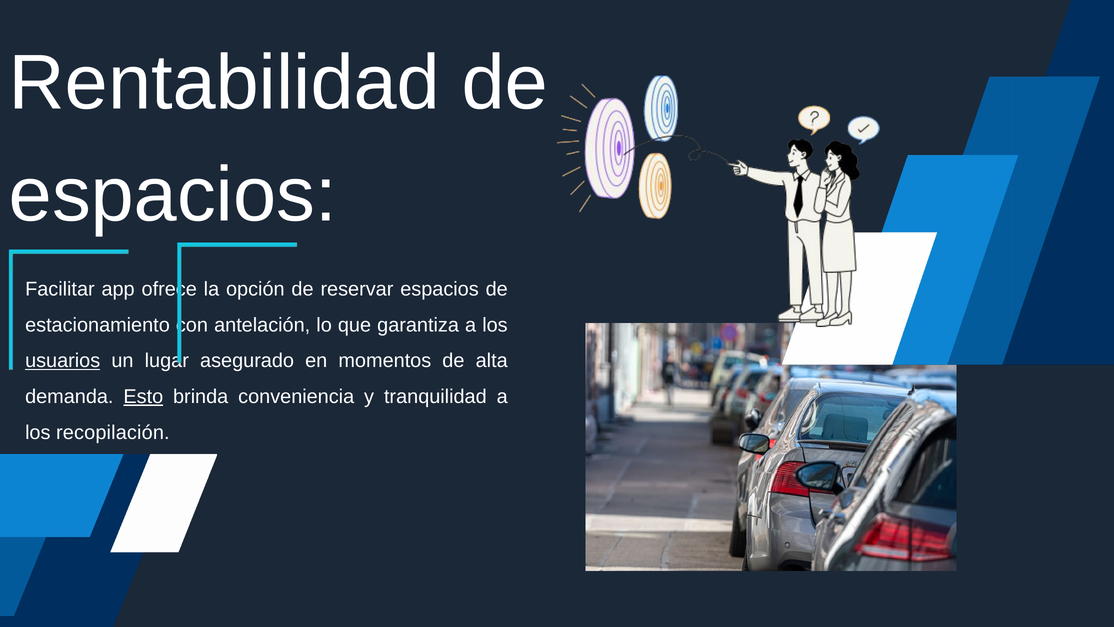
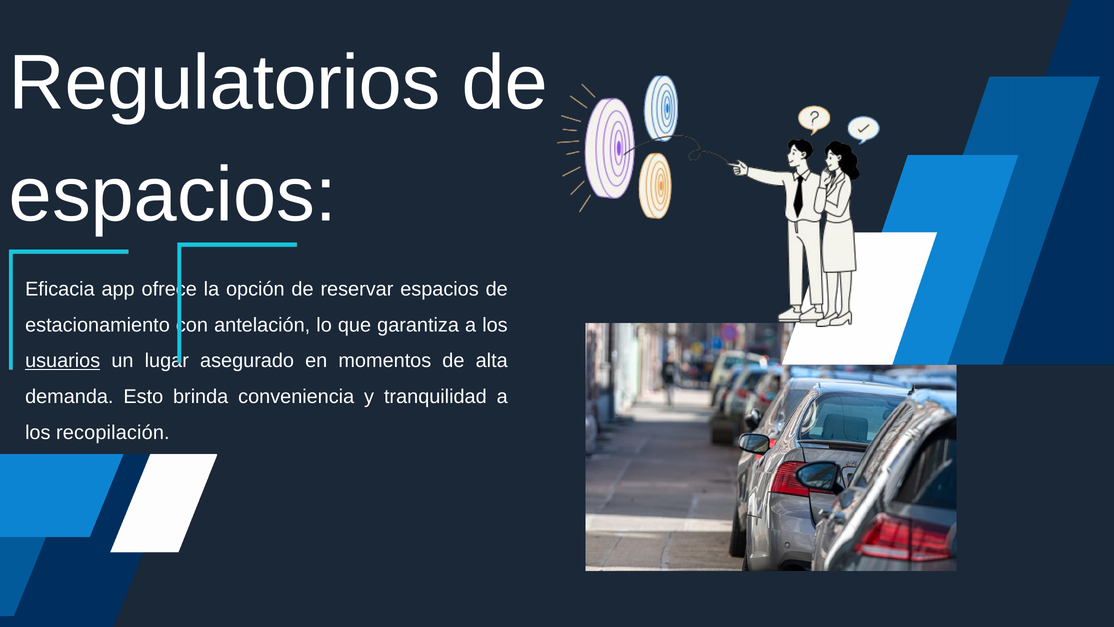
Rentabilidad: Rentabilidad -> Regulatorios (225, 83)
Facilitar: Facilitar -> Eficacia (60, 289)
Esto underline: present -> none (143, 396)
